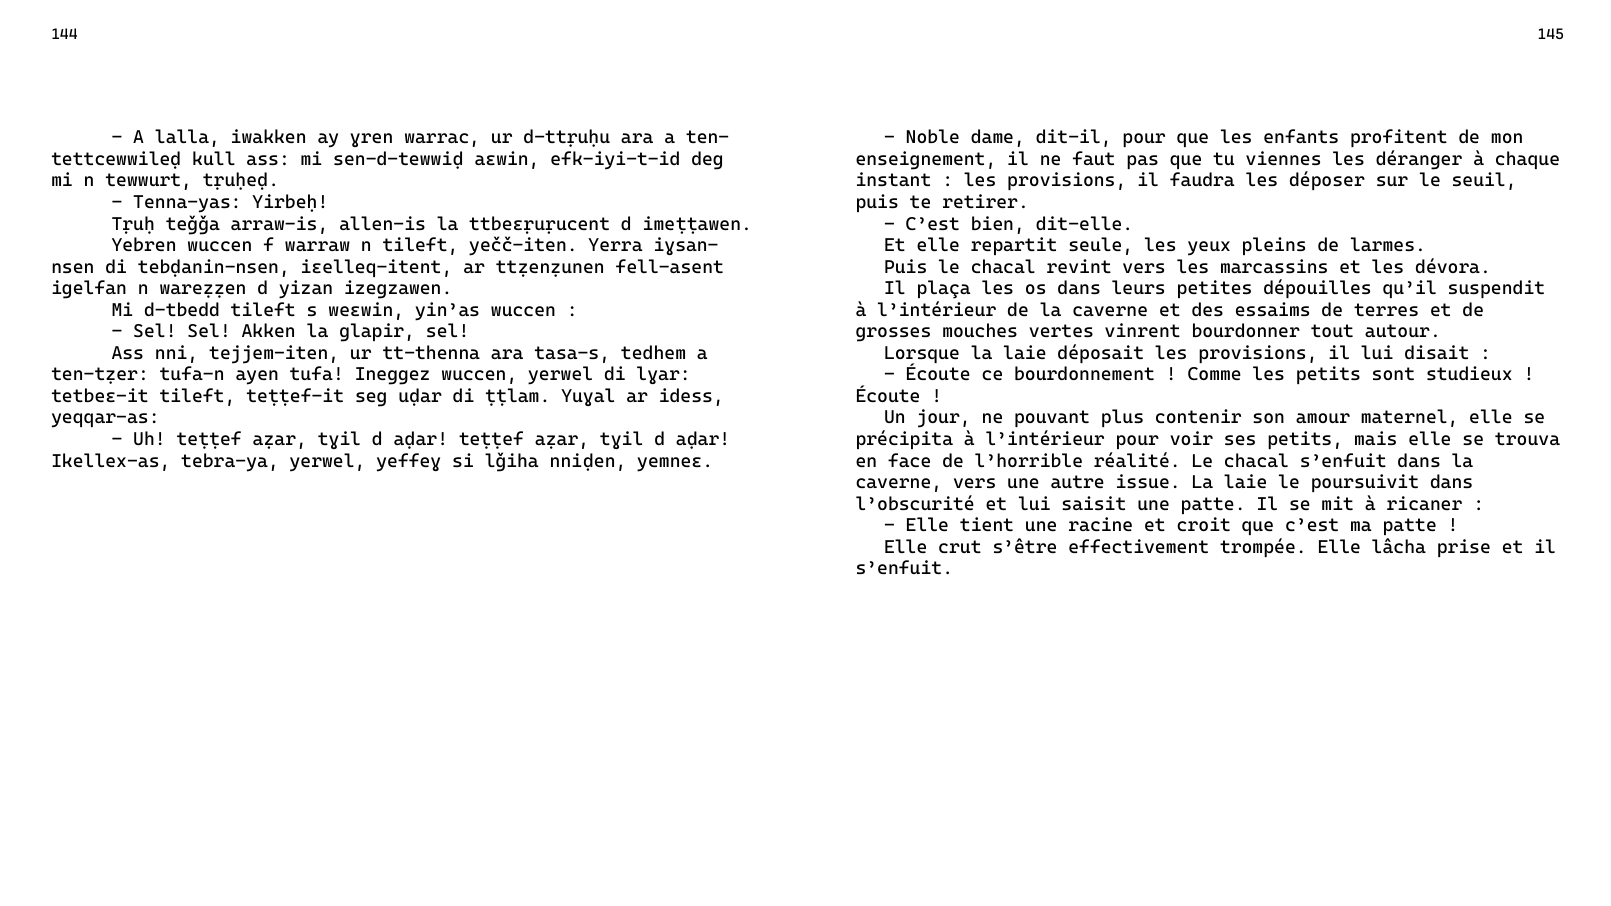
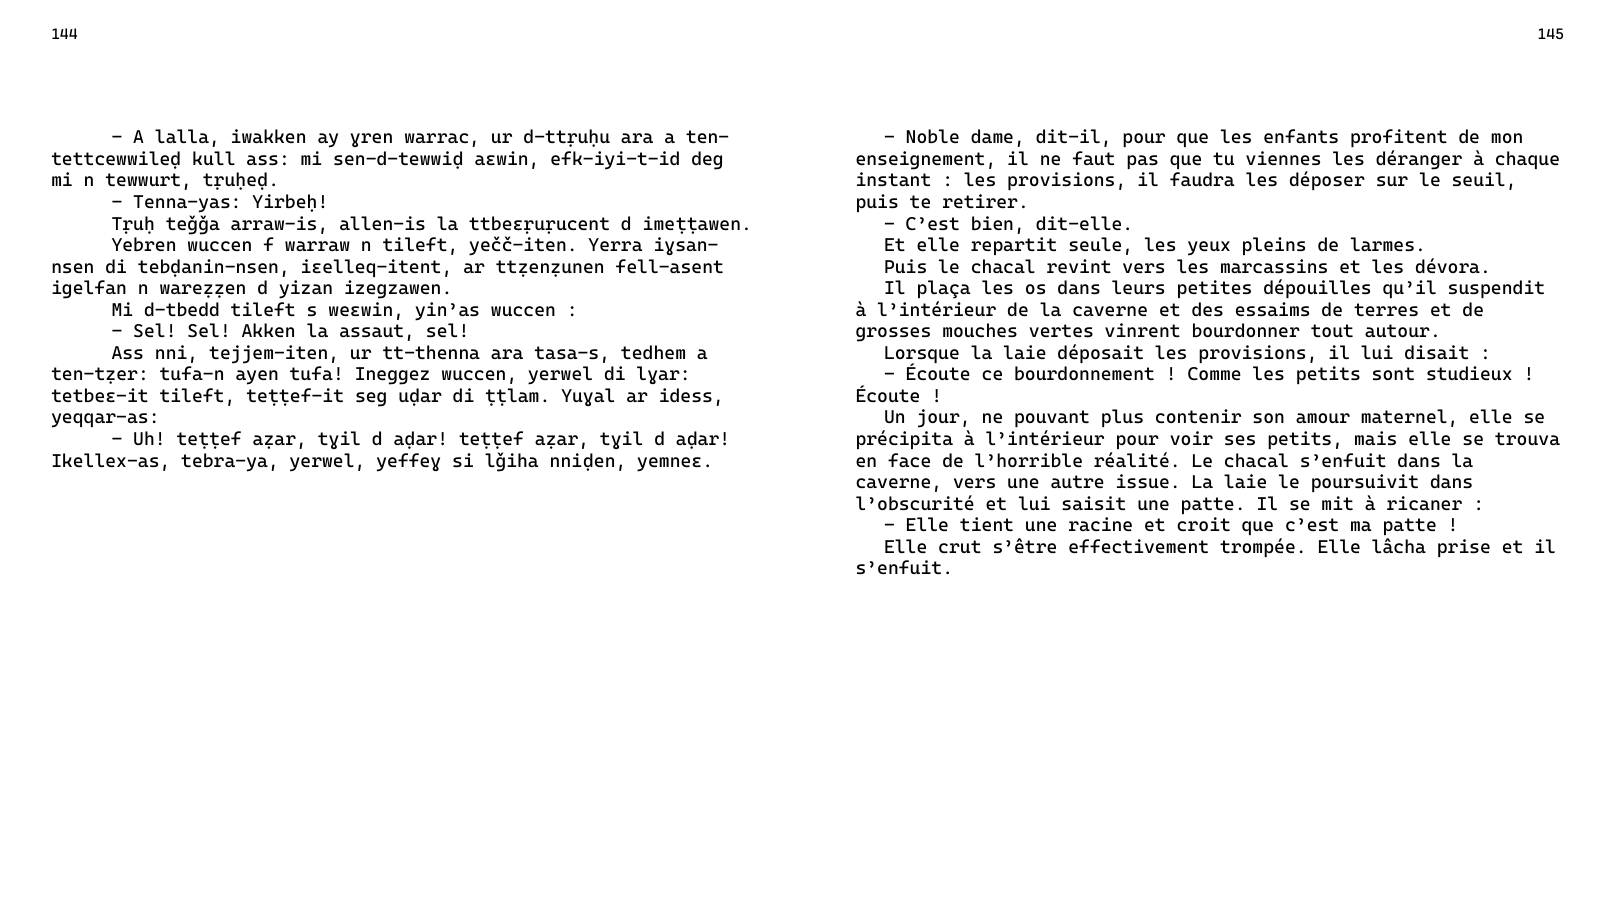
glapir: glapir -> assaut (377, 332)
